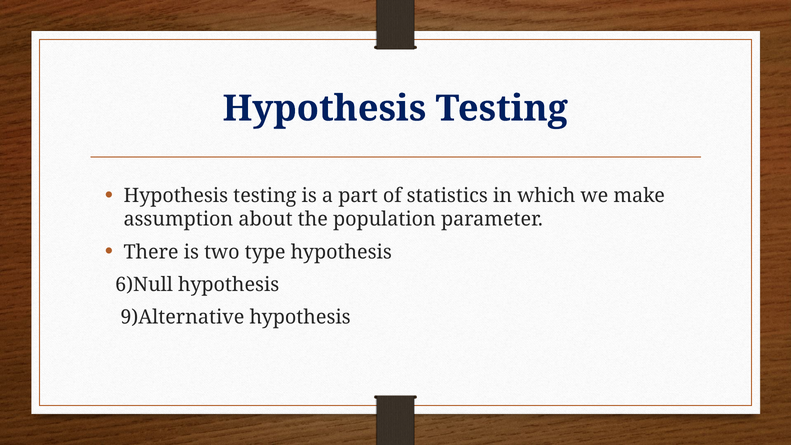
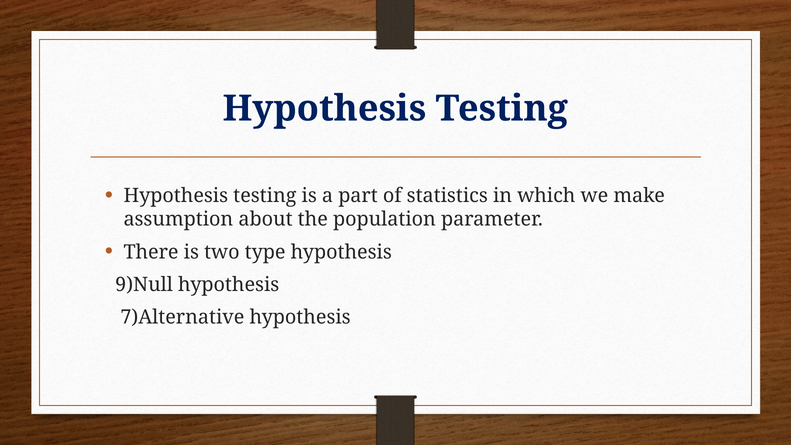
6)Null: 6)Null -> 9)Null (144, 285)
9)Alternative: 9)Alternative -> 7)Alternative (182, 317)
